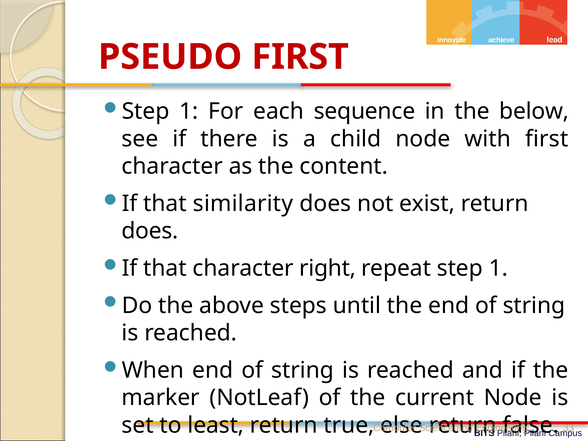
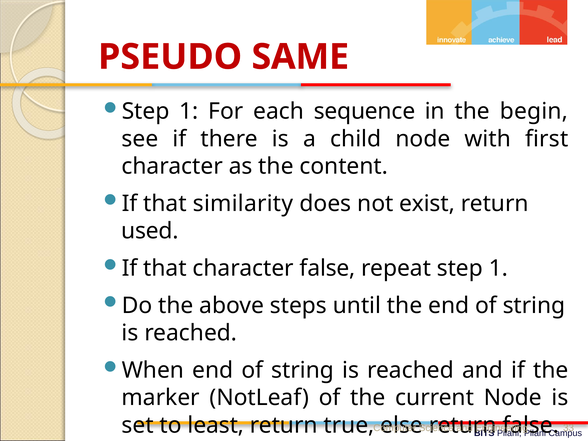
PSEUDO FIRST: FIRST -> SAME (300, 57)
below: below -> begin (534, 111)
does: does -> used (150, 231)
character right: right -> false (328, 268)
